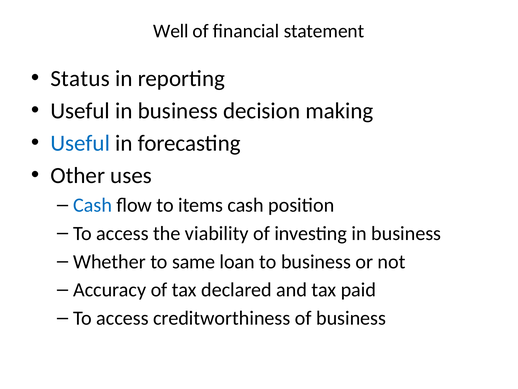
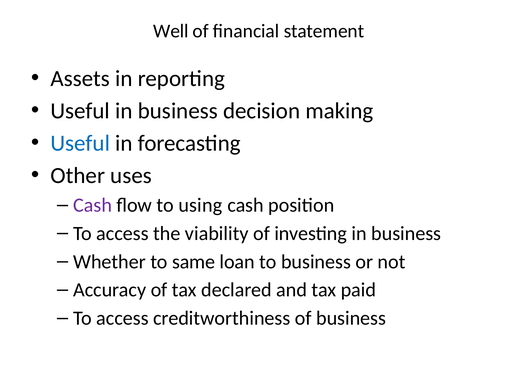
Status: Status -> Assets (80, 78)
Cash colour: blue -> purple (93, 205)
items: items -> using (200, 205)
